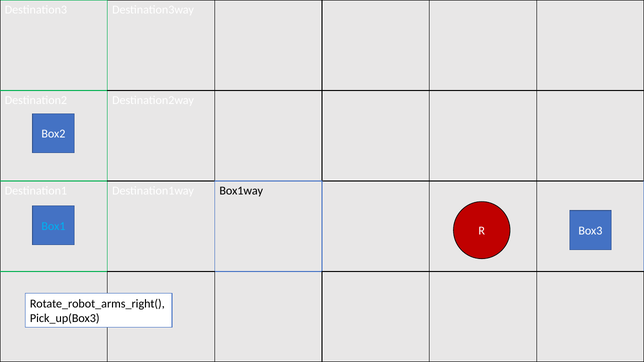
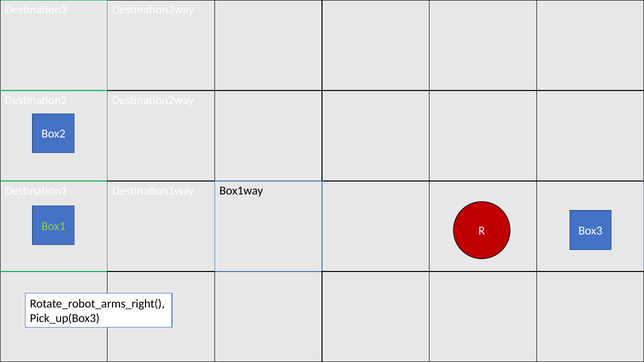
Box1 colour: light blue -> light green (53, 226)
